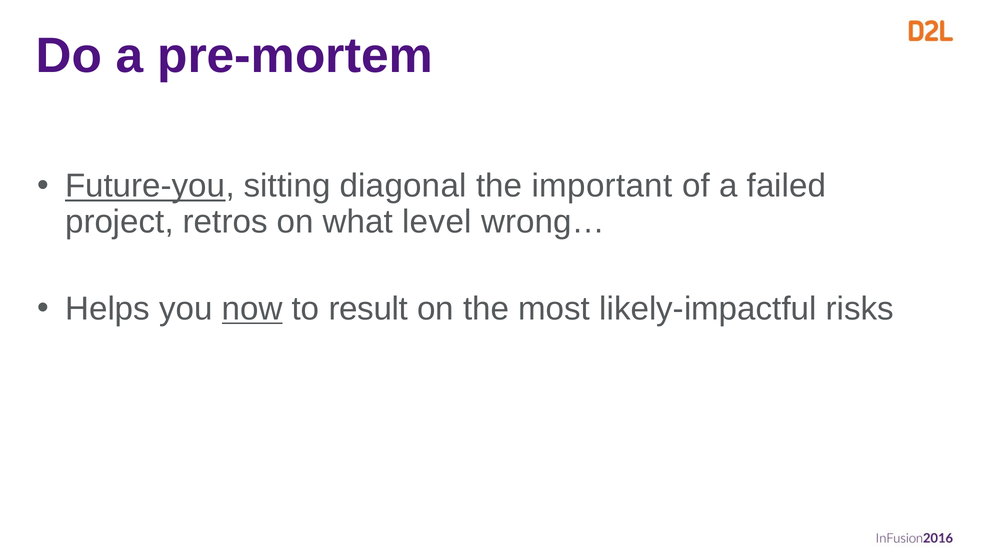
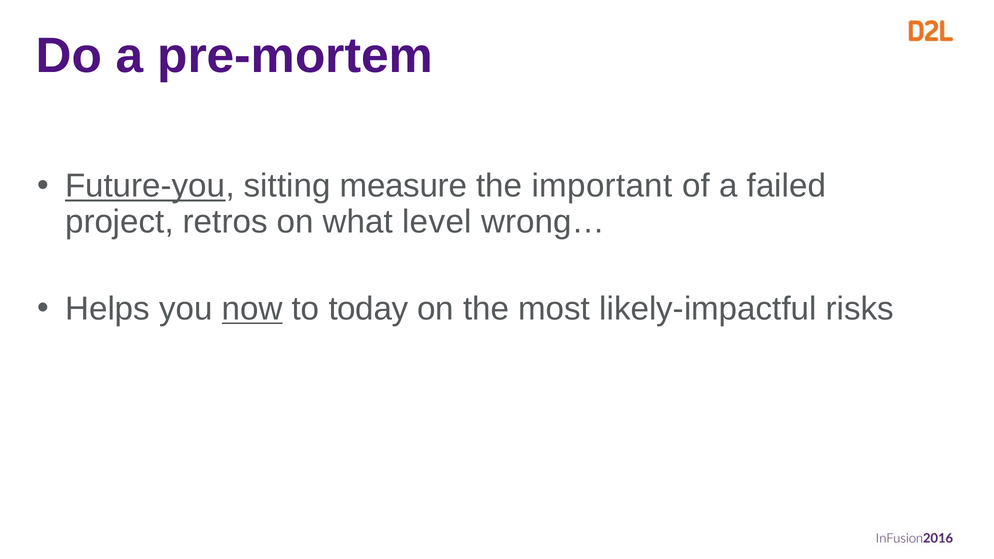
diagonal: diagonal -> measure (403, 186)
result: result -> today (368, 309)
